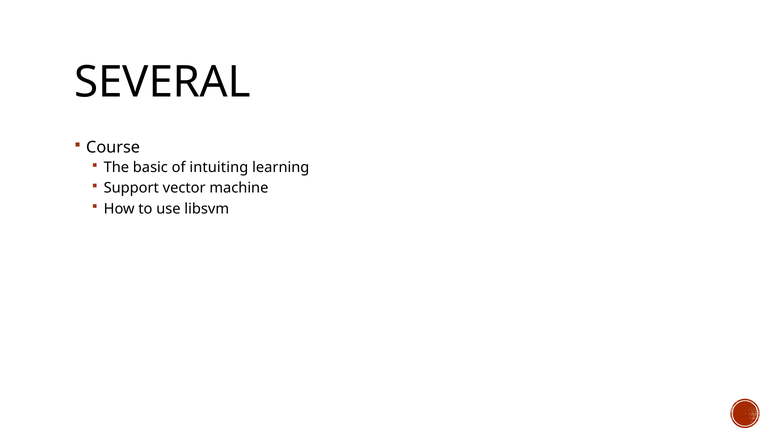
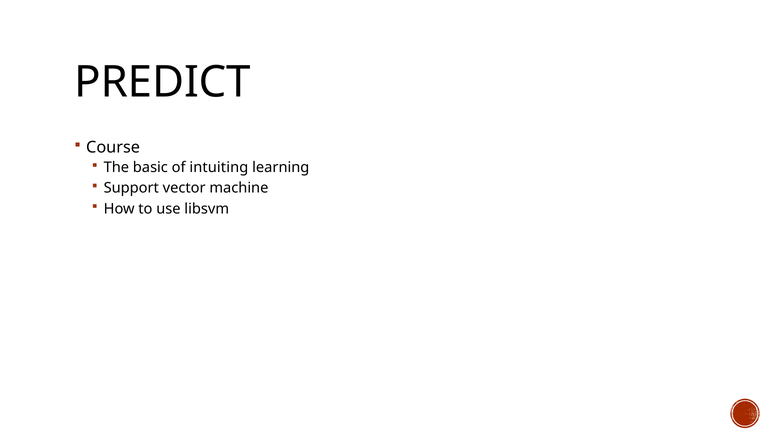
SEVERAL: SEVERAL -> PREDICT (163, 82)
